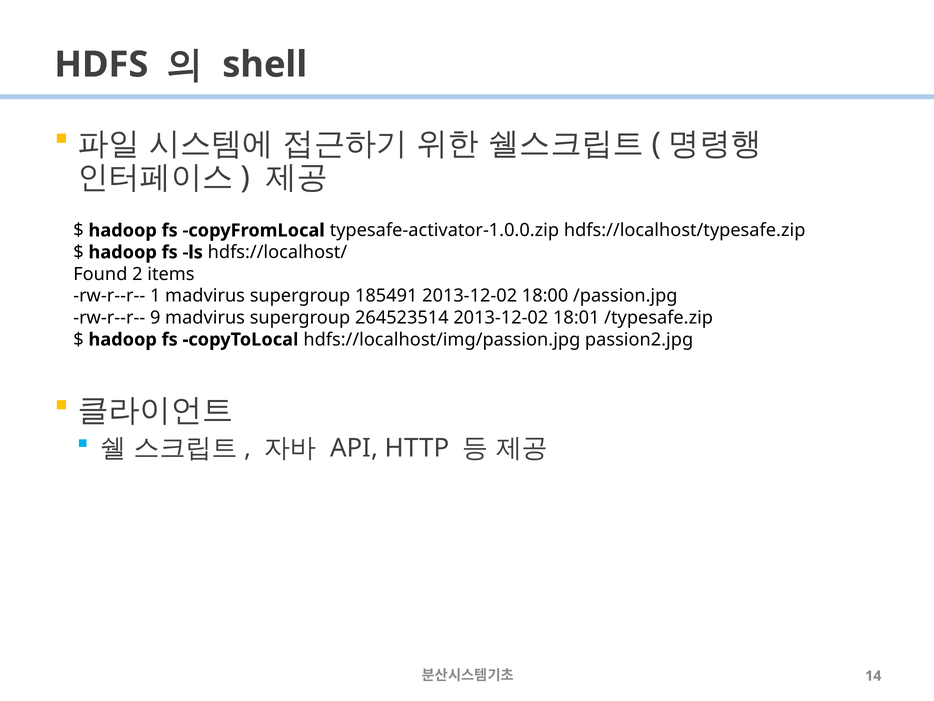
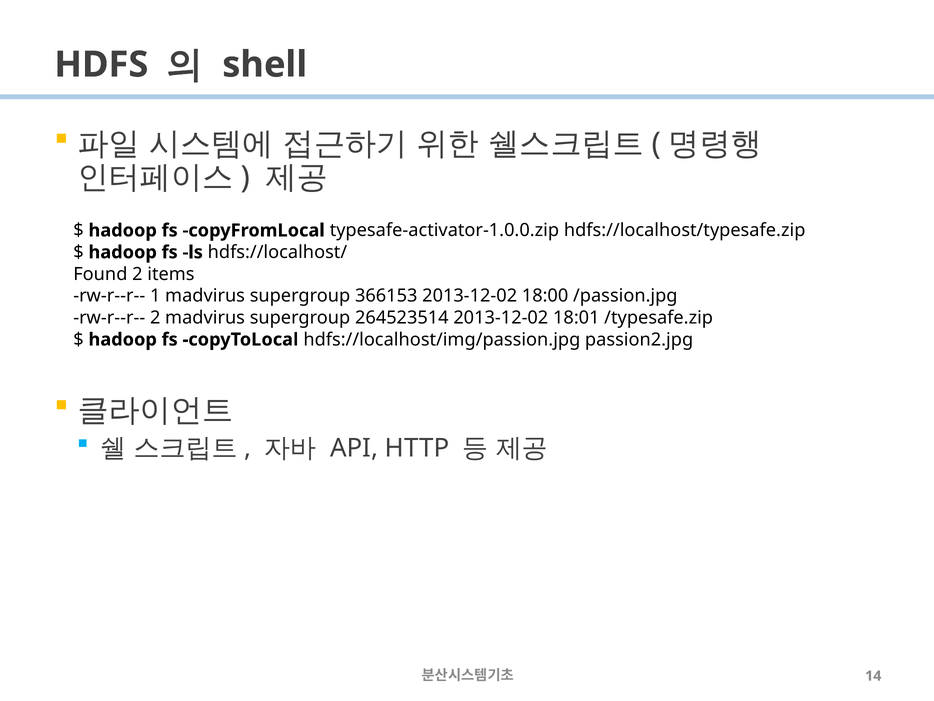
185491: 185491 -> 366153 (386, 296)
rw-r--r-- 9: 9 -> 2 (155, 318)
